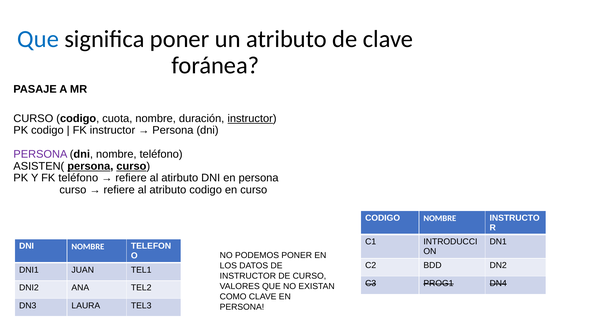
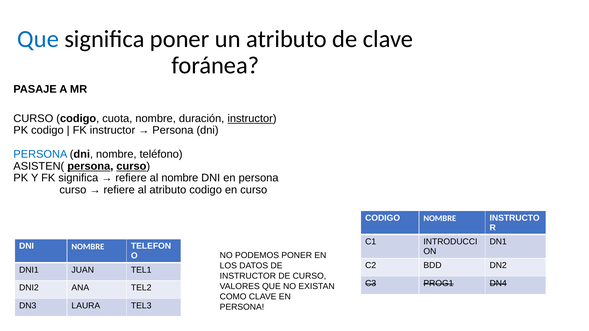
PERSONA colour: purple -> blue (40, 154)
FK teléfono: teléfono -> significa (78, 178)
al atirbuto: atirbuto -> nombre (180, 178)
